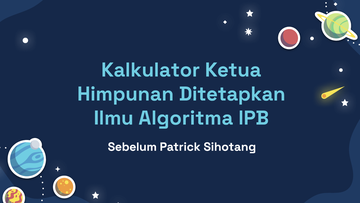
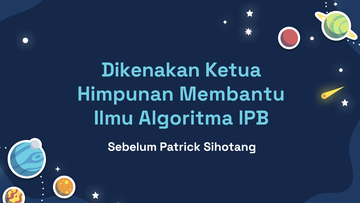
Kalkulator: Kalkulator -> Dikenakan (151, 70)
Ditetapkan: Ditetapkan -> Membantu (232, 94)
